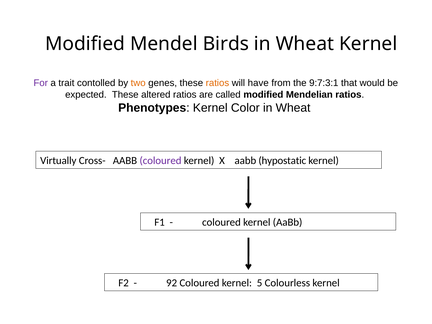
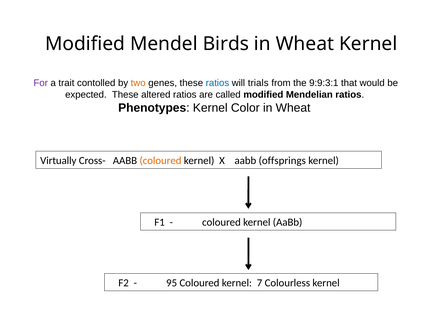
ratios colour: orange -> blue (217, 83)
have: have -> trials (258, 83)
9:7:3:1: 9:7:3:1 -> 9:9:3:1 (324, 83)
coloured colour: purple -> orange (160, 161)
hypostatic: hypostatic -> offsprings (282, 161)
92: 92 -> 95 (172, 283)
5: 5 -> 7 (260, 283)
